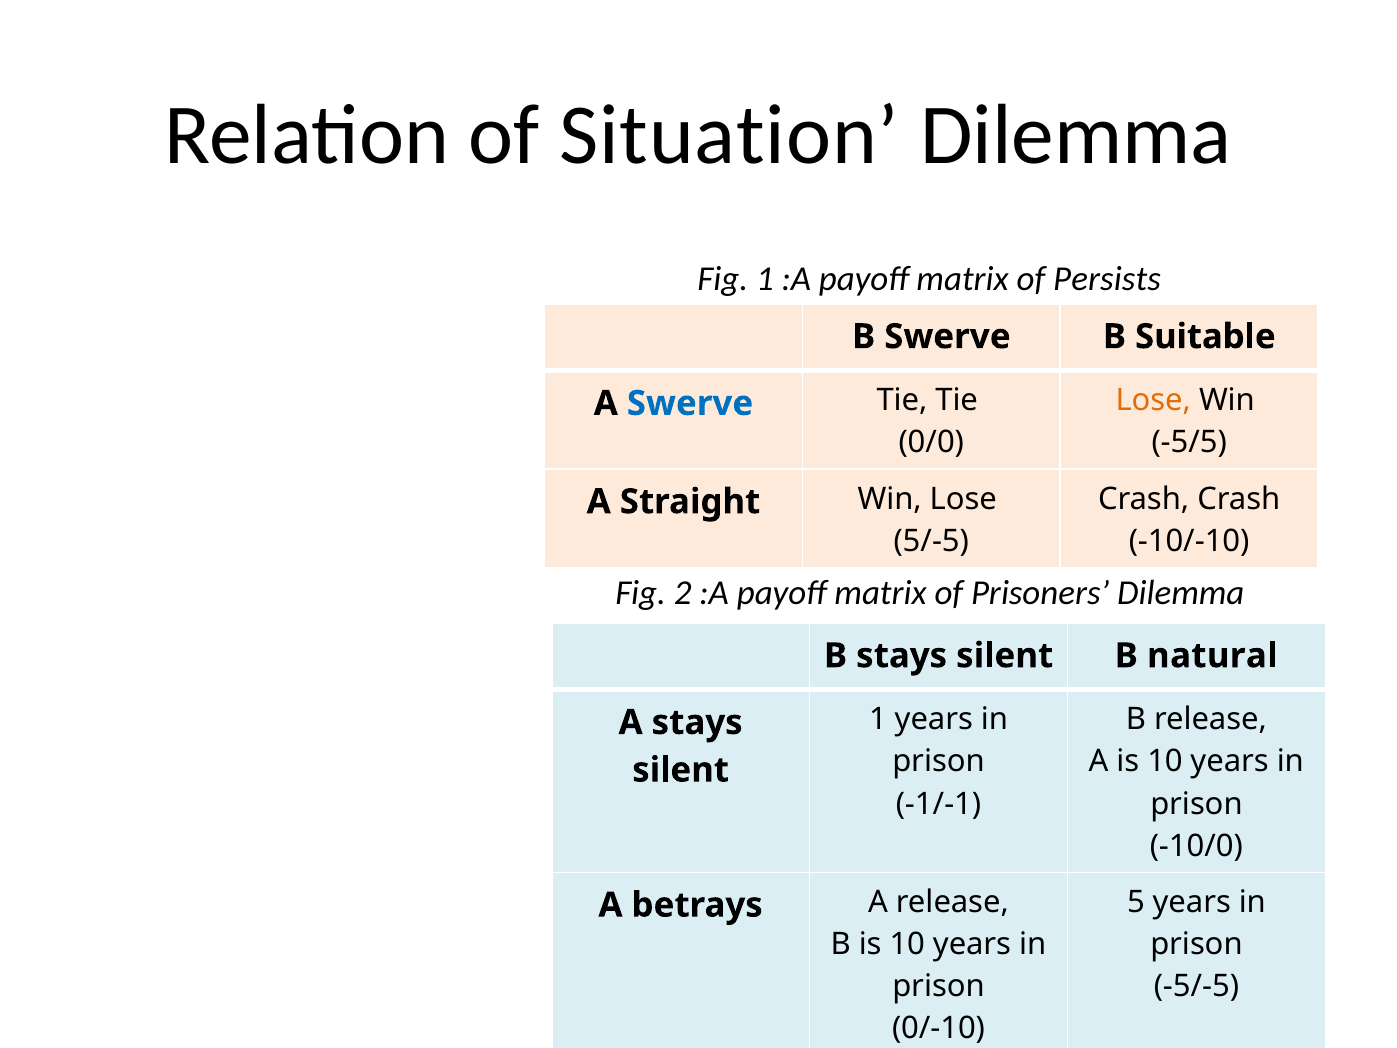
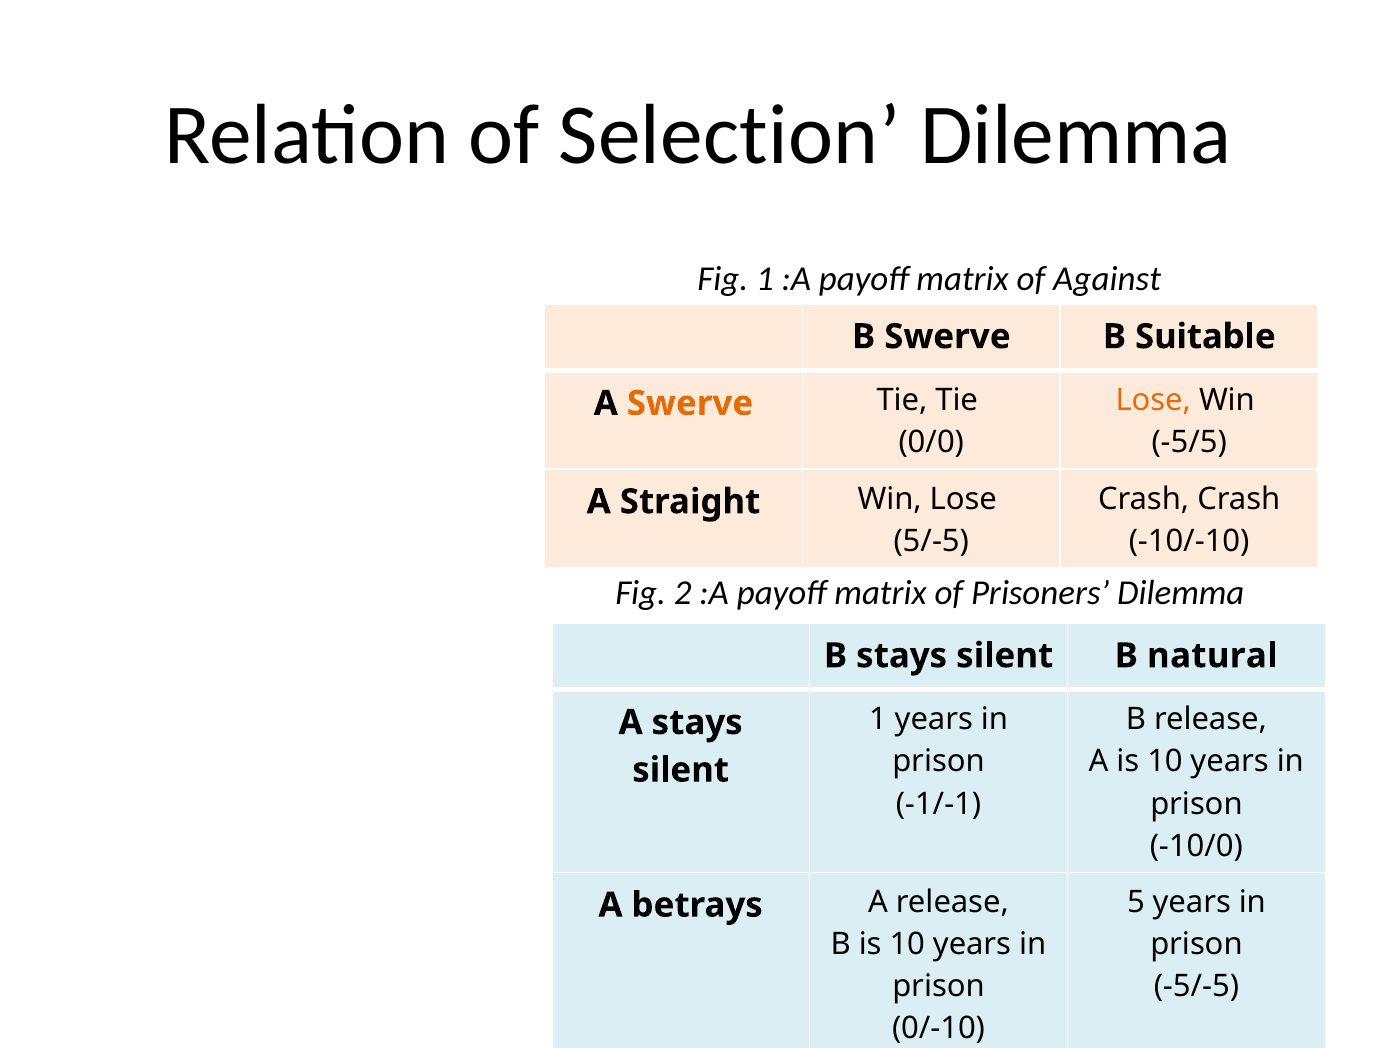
Situation: Situation -> Selection (729, 135)
Persists: Persists -> Against (1107, 279)
Swerve colour: blue -> orange (690, 403)
